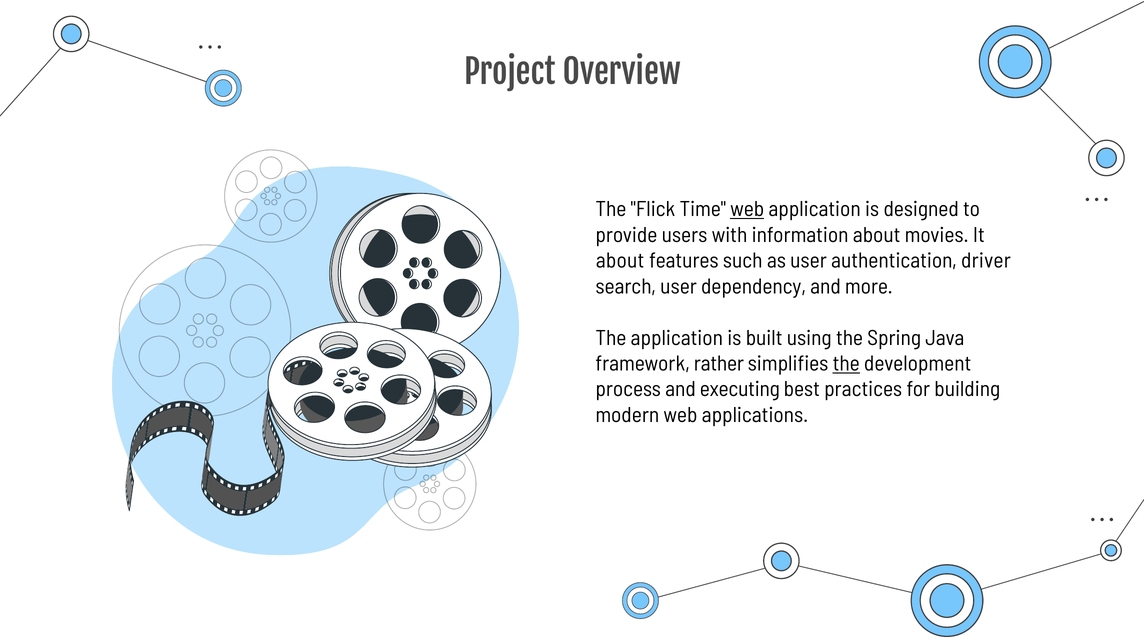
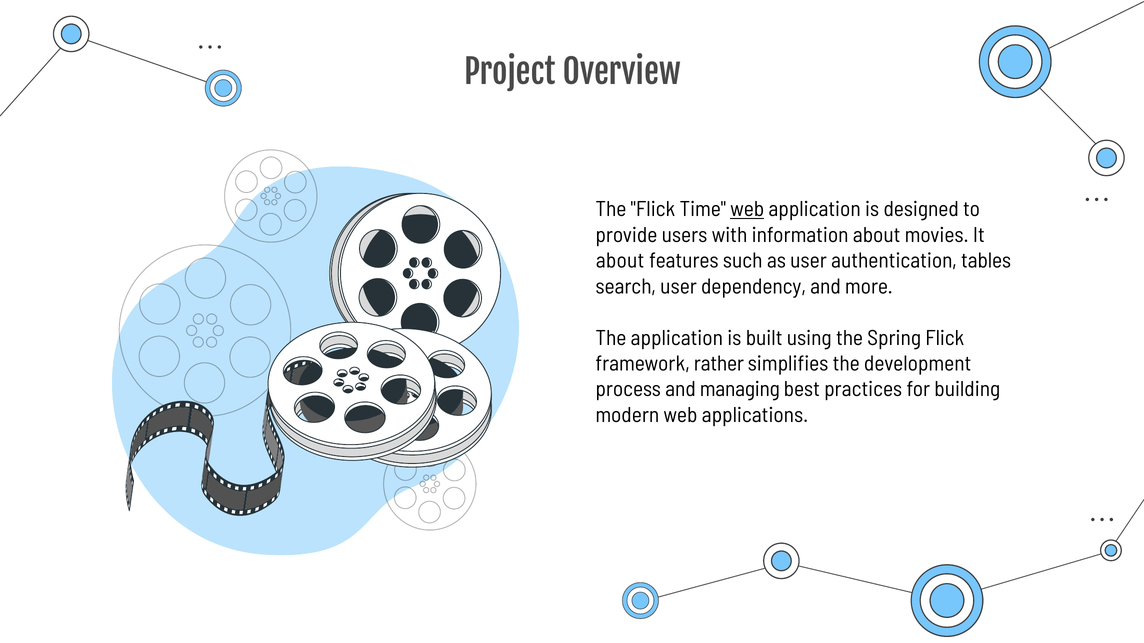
driver: driver -> tables (986, 261)
Spring Java: Java -> Flick (945, 338)
the underline: present -> none (846, 364)
executing: executing -> managing (740, 390)
